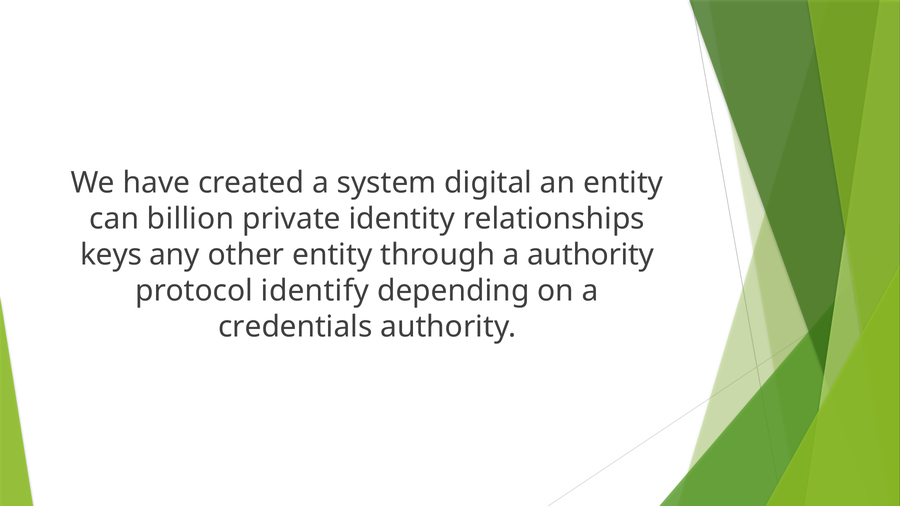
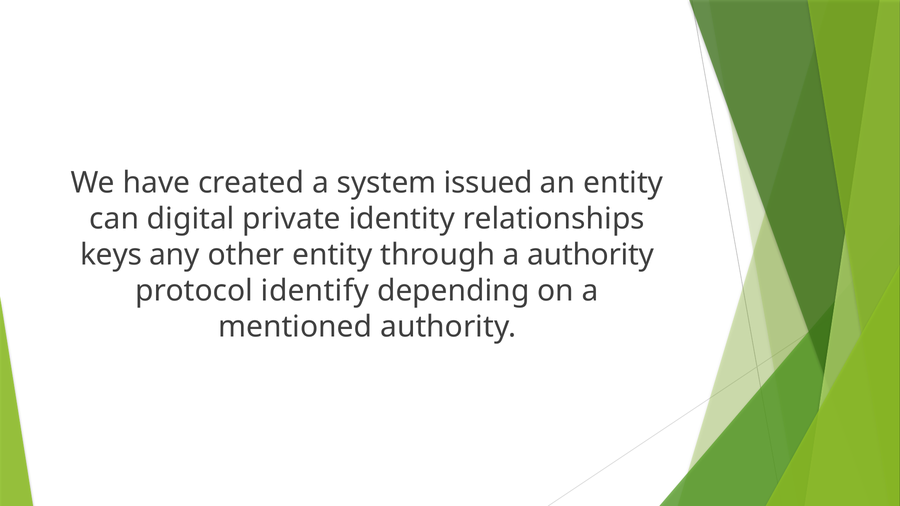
digital: digital -> issued (488, 183)
billion: billion -> digital (191, 219)
credentials: credentials -> mentioned (295, 327)
